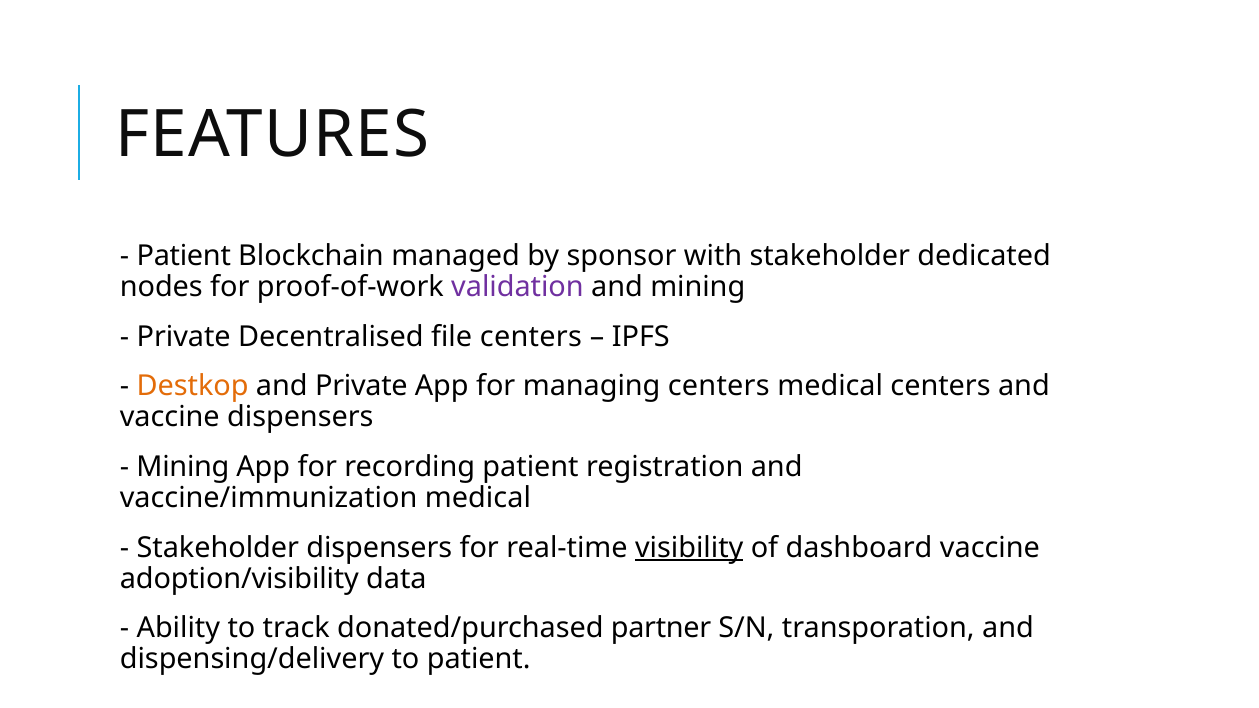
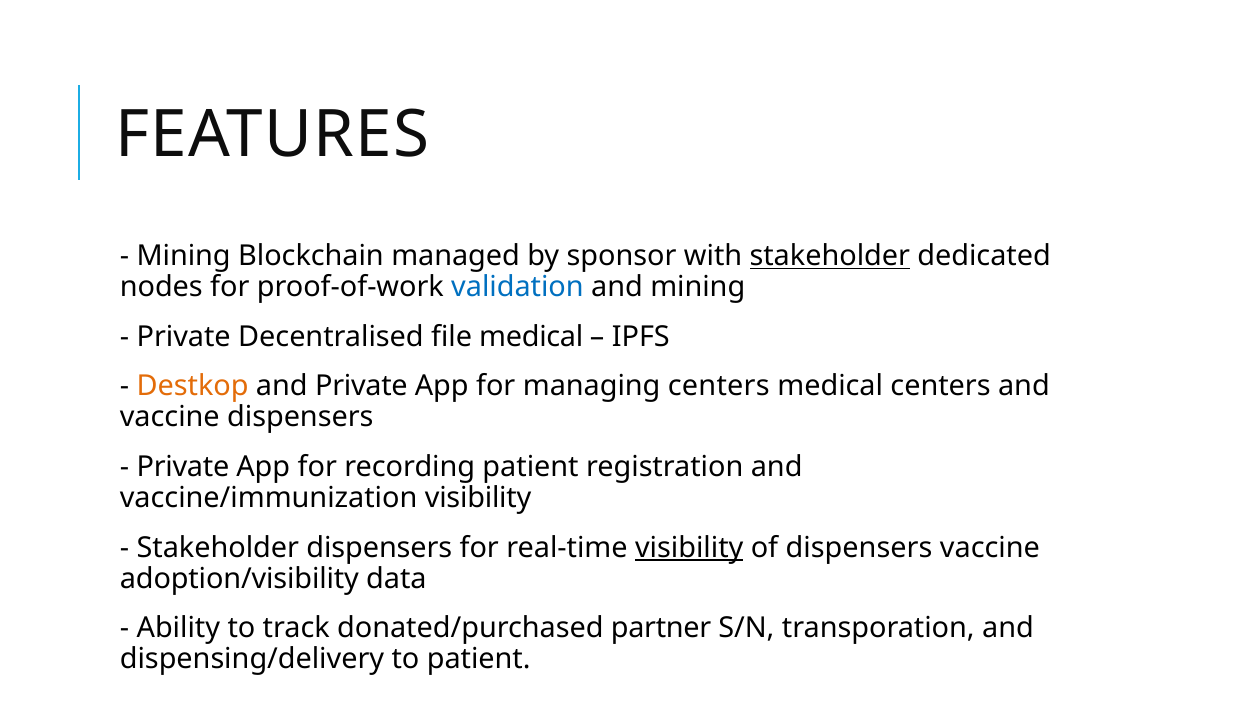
Patient: Patient -> Mining (184, 256)
stakeholder underline: none -> present (830, 256)
validation colour: purple -> blue (517, 287)
file centers: centers -> medical (531, 337)
Mining: Mining -> Private (183, 467)
vaccine/immunization medical: medical -> visibility (478, 498)
of dashboard: dashboard -> dispensers (859, 548)
